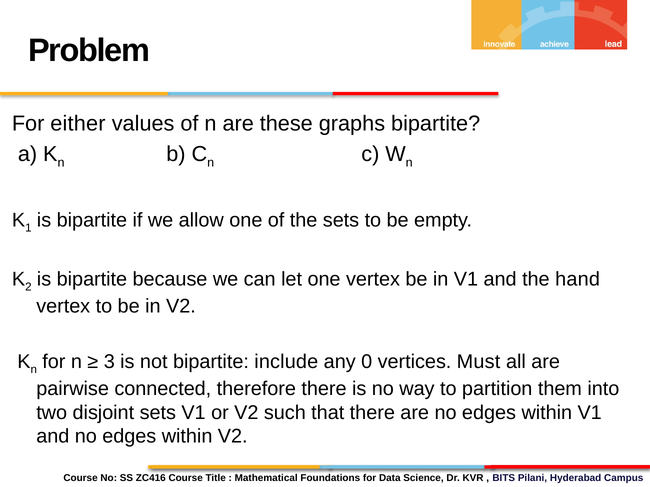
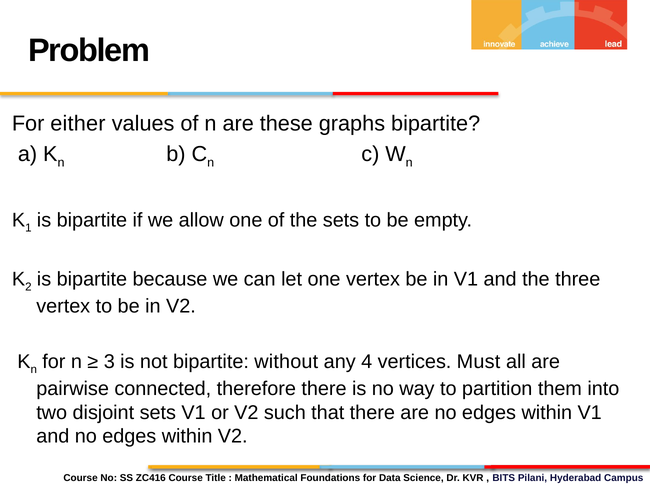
hand: hand -> three (578, 279)
include: include -> without (286, 362)
0: 0 -> 4 (367, 362)
